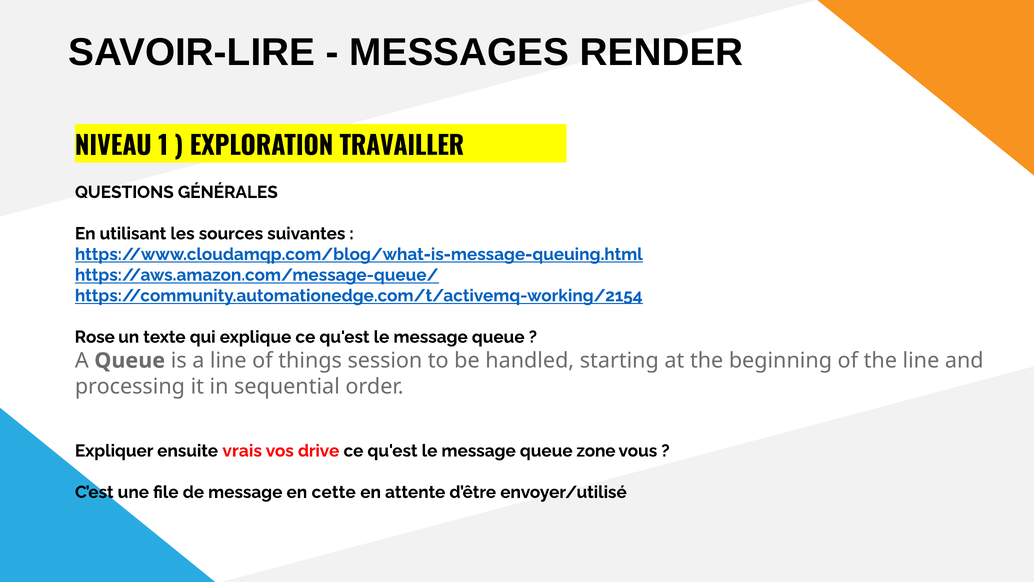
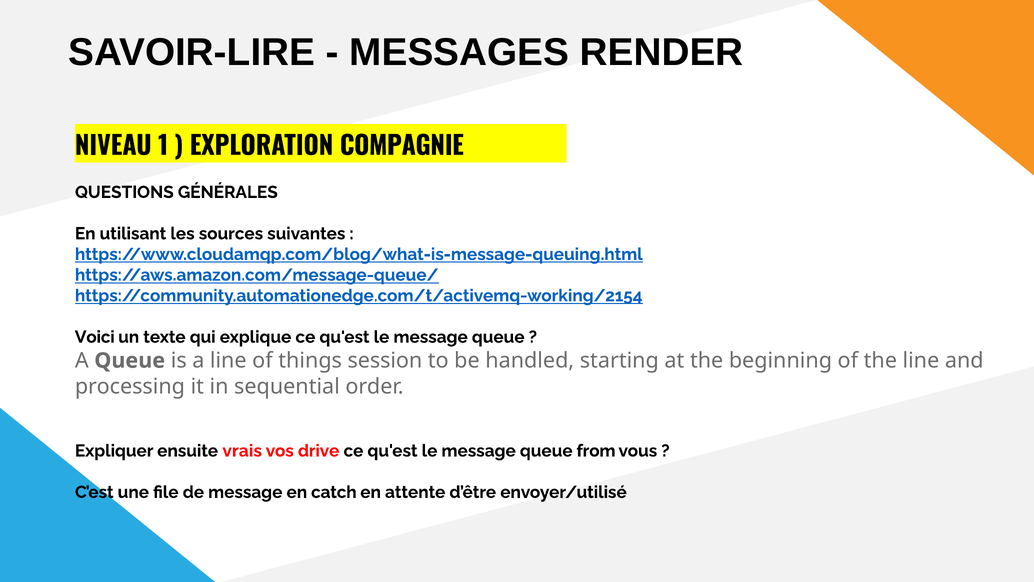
TRAVAILLER: TRAVAILLER -> COMPAGNIE (402, 146)
Rose: Rose -> Voici (95, 337)
zone: zone -> from (596, 451)
cette: cette -> catch (334, 492)
